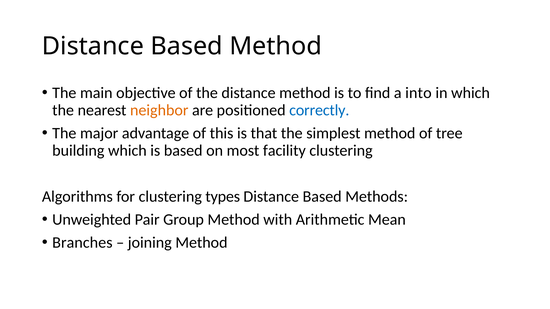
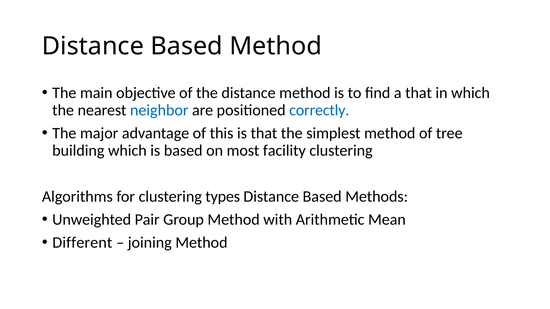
a into: into -> that (419, 93)
neighbor colour: orange -> blue (159, 110)
Branches: Branches -> Different (82, 243)
